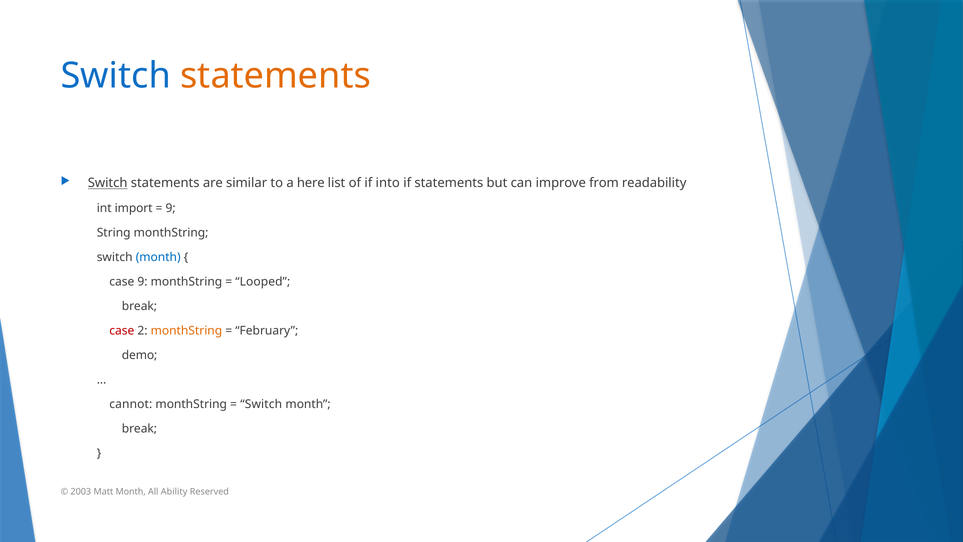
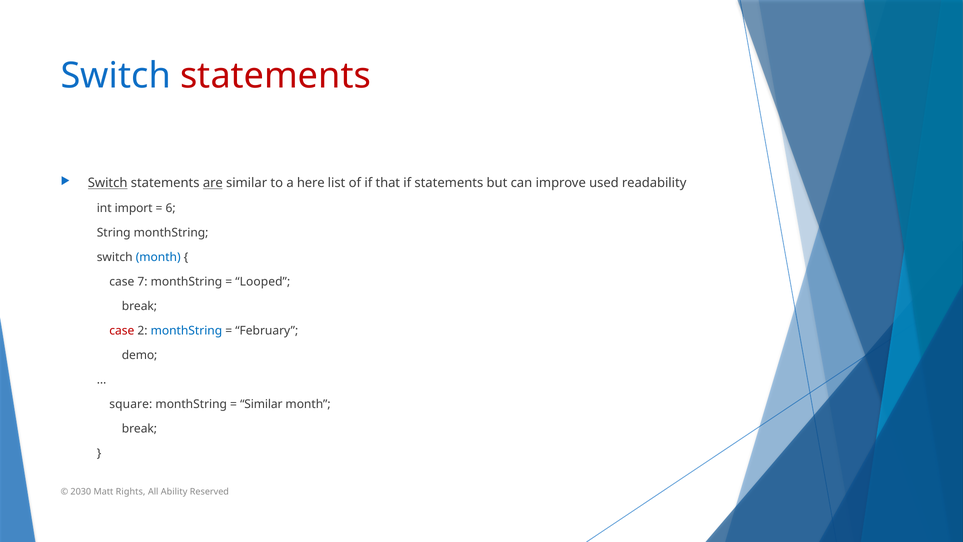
statements colour: orange -> red (276, 76)
are underline: none -> present (213, 183)
into: into -> that (388, 183)
from: from -> used (604, 183)
9: 9 -> 6 (171, 208)
case 9: 9 -> 7 (143, 281)
monthString colour: orange -> blue (186, 330)
cannot: cannot -> square (131, 404)
Switch: Switch -> Similar (261, 404)
2003: 2003 -> 2030 (81, 491)
Matt Month: Month -> Rights (131, 491)
